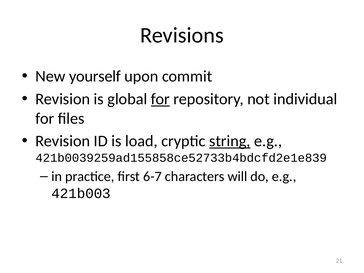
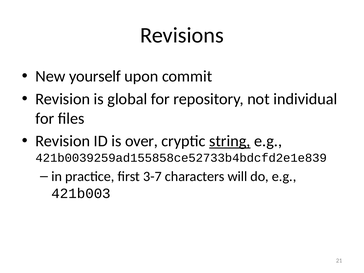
for underline: present -> none (160, 99)
load: load -> over (141, 141)
6-7: 6-7 -> 3-7 (152, 177)
